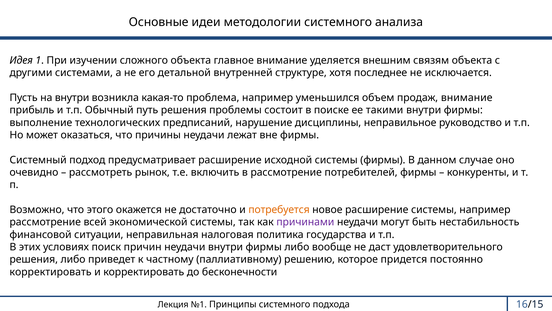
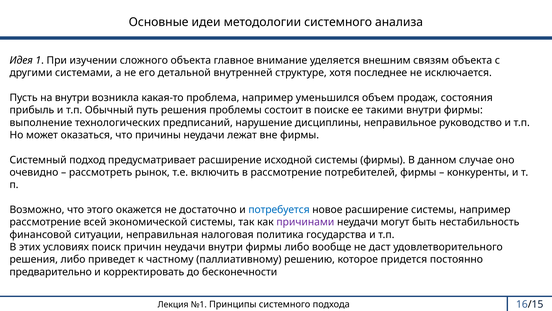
продаж внимание: внимание -> состояния (467, 98)
потребуется colour: orange -> blue (279, 209)
корректировать: корректировать -> предварительно (51, 271)
